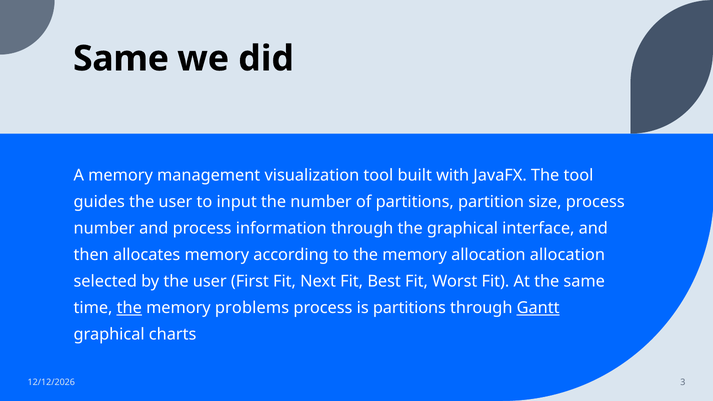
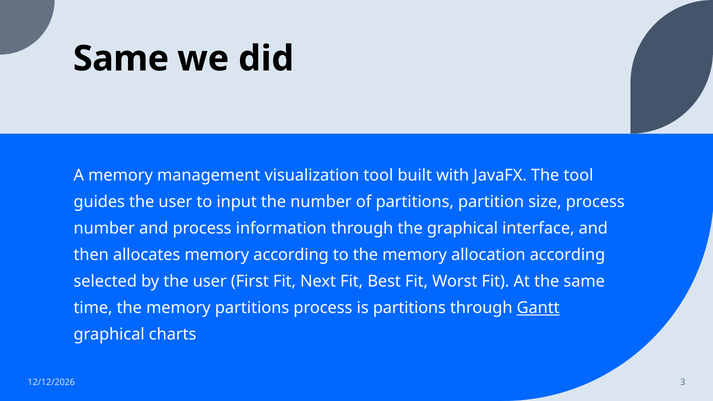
allocation allocation: allocation -> according (567, 255)
the underline: present -> none (129, 308)
memory problems: problems -> partitions (252, 308)
